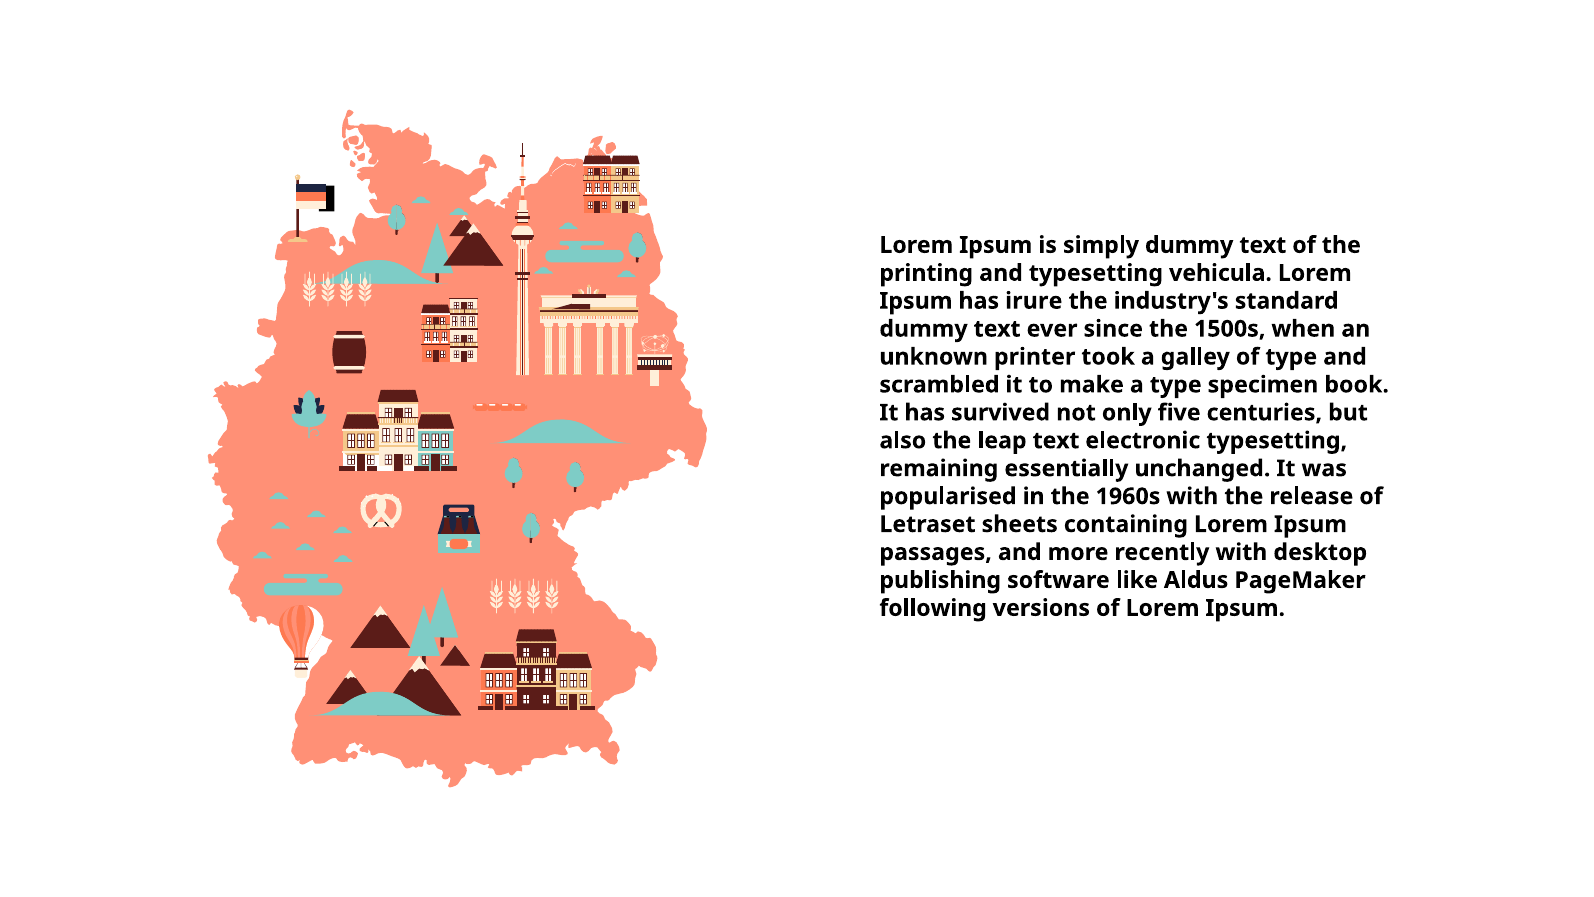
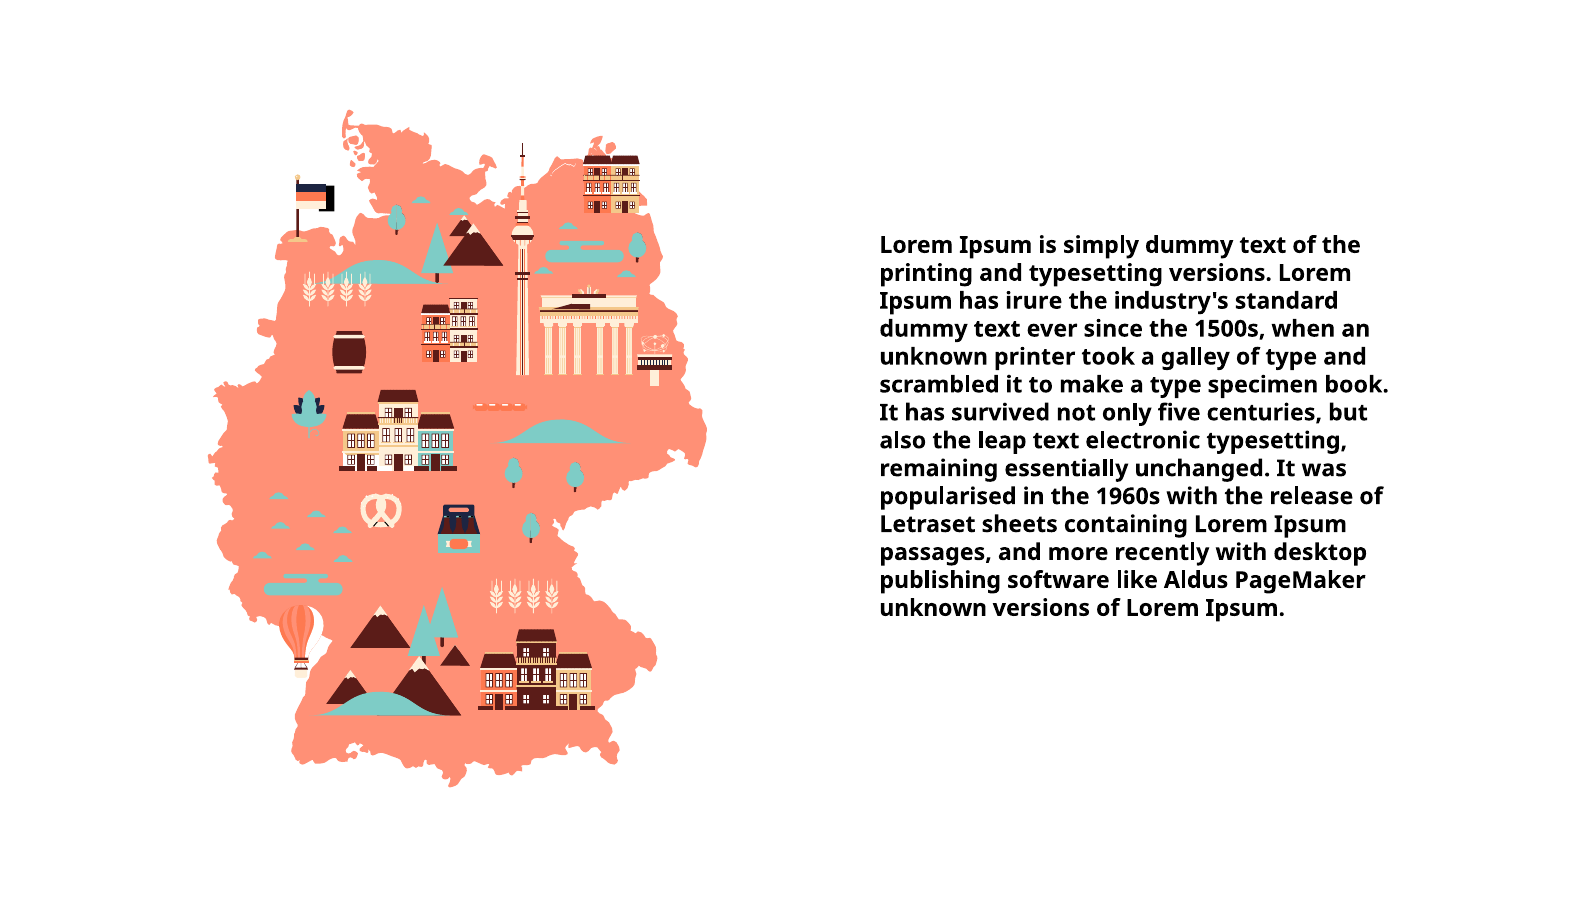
typesetting vehicula: vehicula -> versions (1220, 273)
following: following -> unknown (933, 608)
